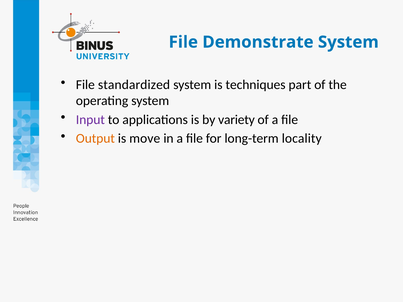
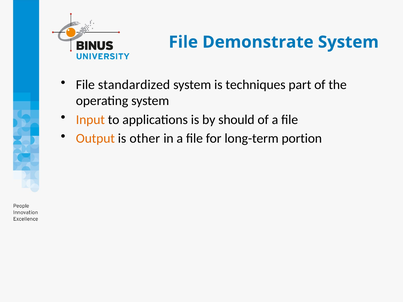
Input colour: purple -> orange (90, 120)
variety: variety -> should (236, 120)
move: move -> other (145, 139)
locality: locality -> portion (302, 139)
